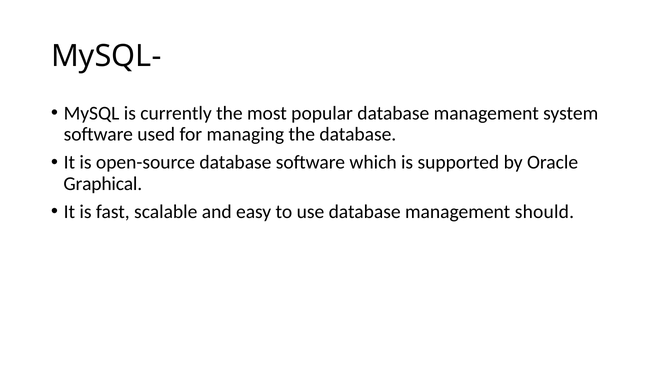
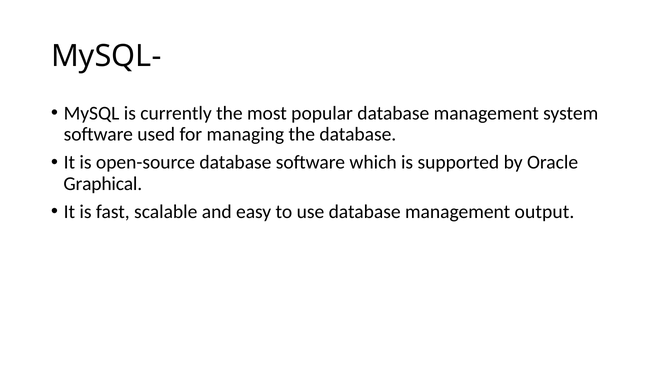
should: should -> output (544, 212)
